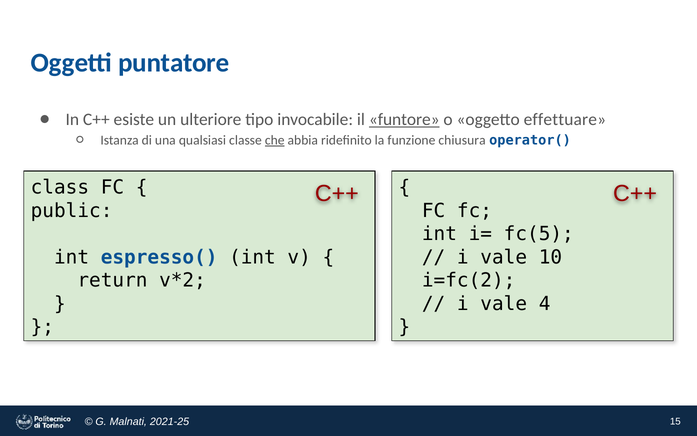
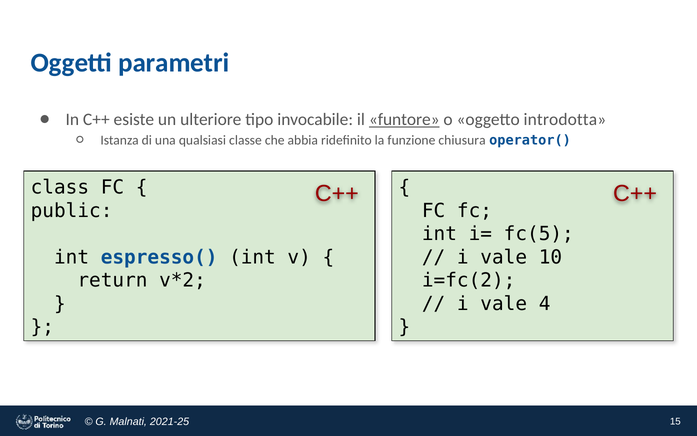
puntatore: puntatore -> parametri (174, 63)
effettuare: effettuare -> introdotta (565, 119)
che underline: present -> none (275, 140)
